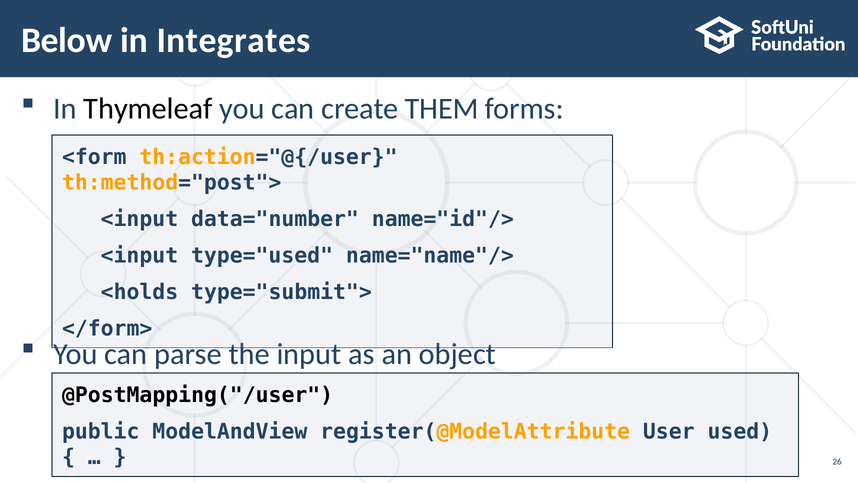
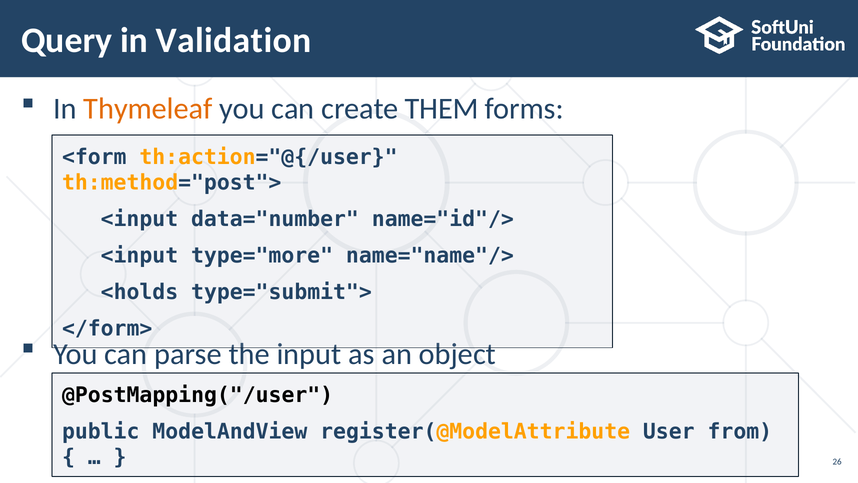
Below: Below -> Query (67, 41)
Integrates: Integrates -> Validation (234, 41)
Thymeleaf colour: black -> orange (148, 109)
type="used: type="used -> type="more (262, 256)
used: used -> from (740, 431)
